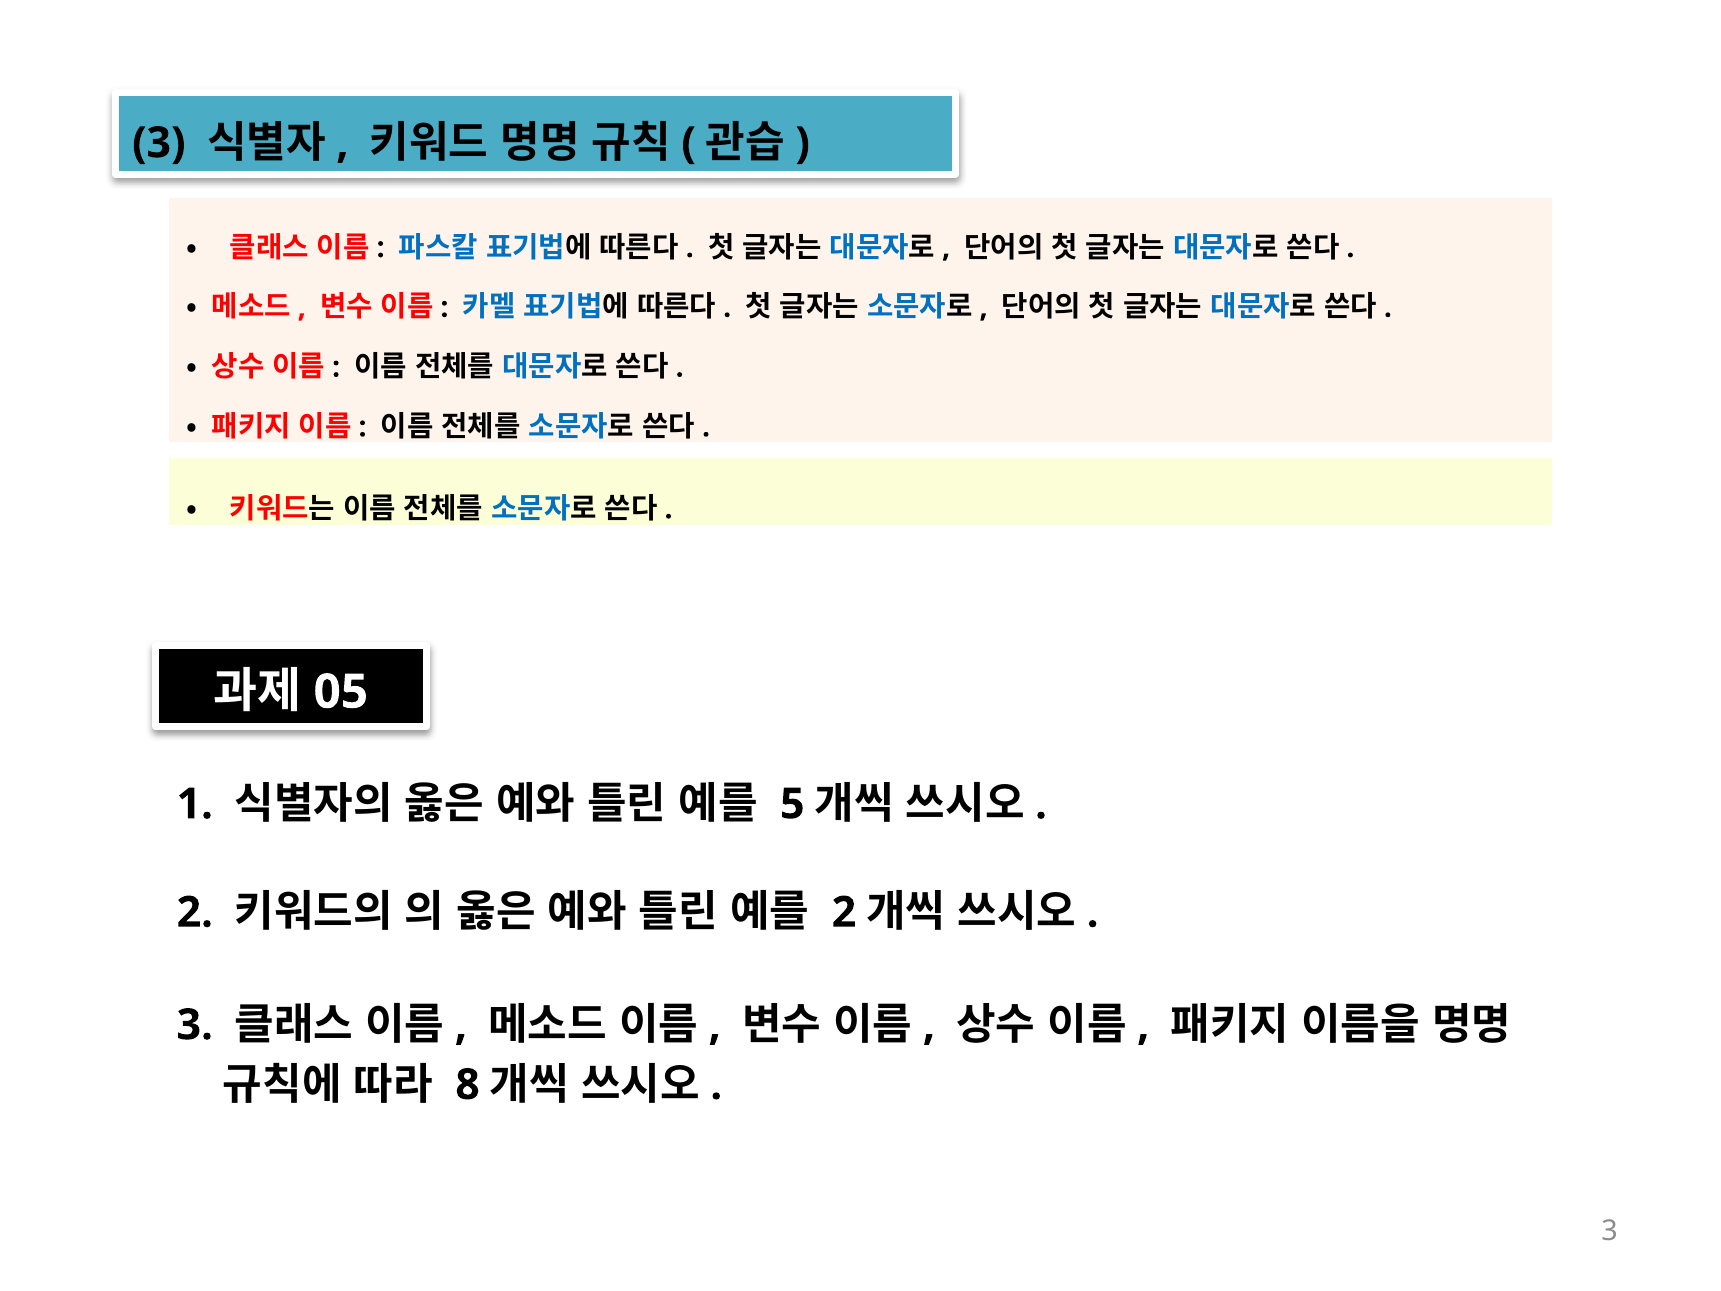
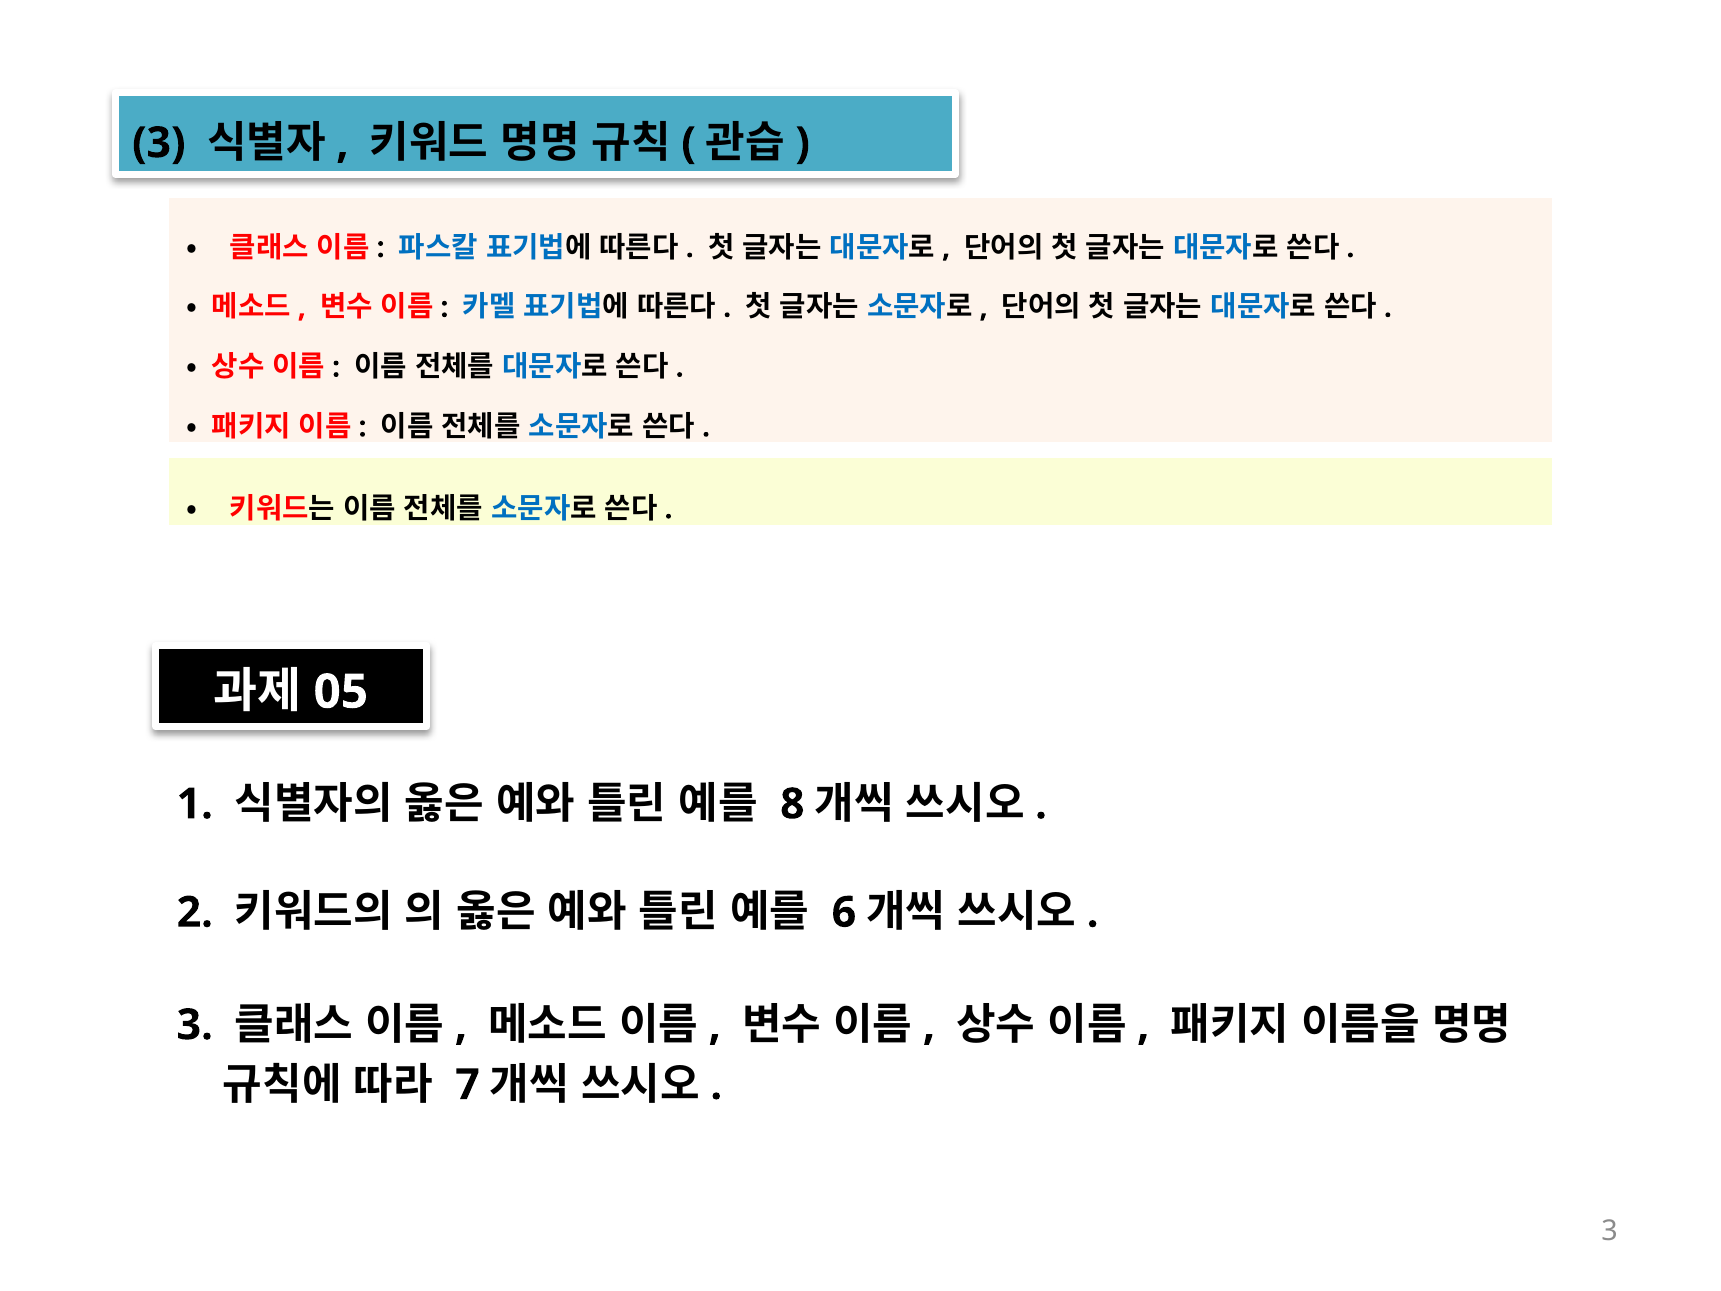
5: 5 -> 8 (792, 804)
2: 2 -> 6 (844, 912)
8: 8 -> 7 (468, 1085)
